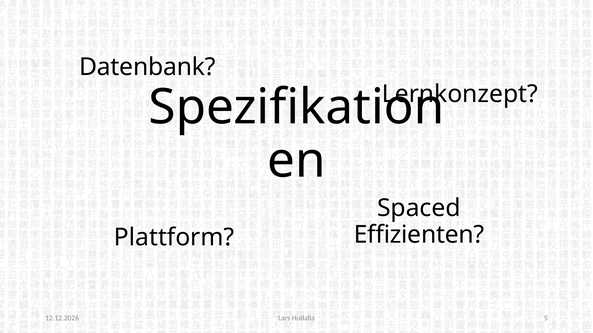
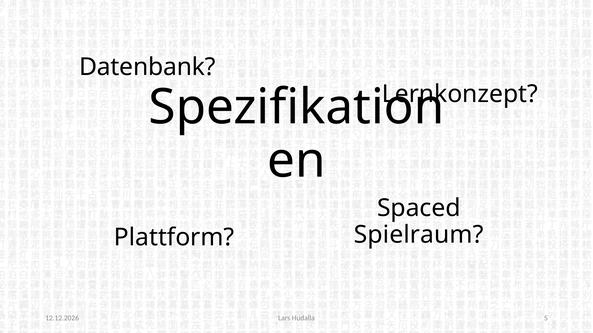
Effizienten: Effizienten -> Spielraum (419, 235)
